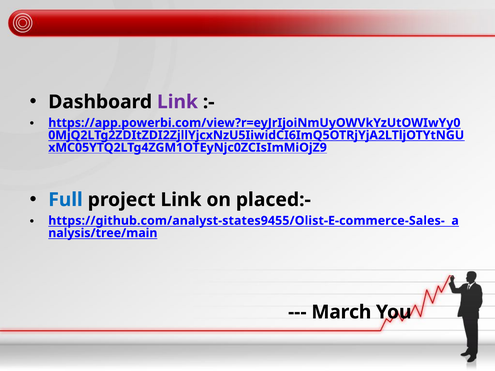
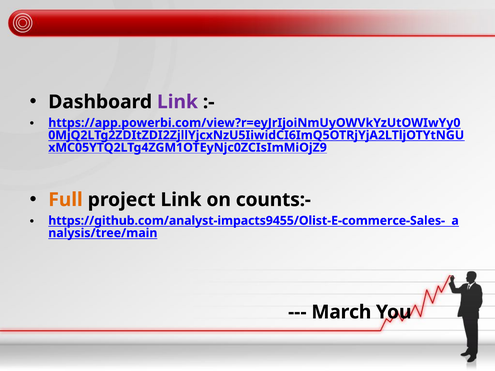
Full colour: blue -> orange (66, 200)
placed:-: placed:- -> counts:- (273, 200)
https://github.com/analyst-states9455/Olist-E-commerce-Sales-: https://github.com/analyst-states9455/Olist-E-commerce-Sales- -> https://github.com/analyst-impacts9455/Olist-E-commerce-Sales- (247, 221)
